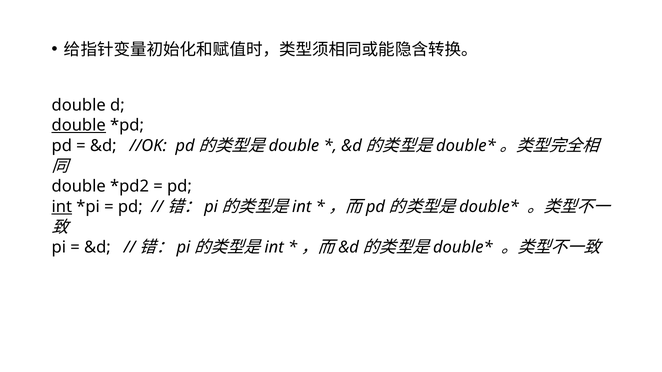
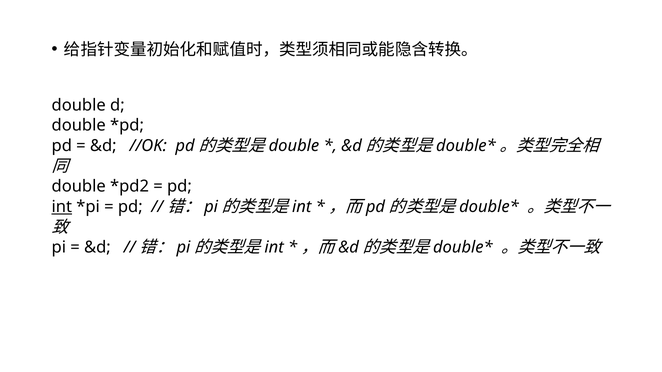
double underline: present -> none (79, 126)
